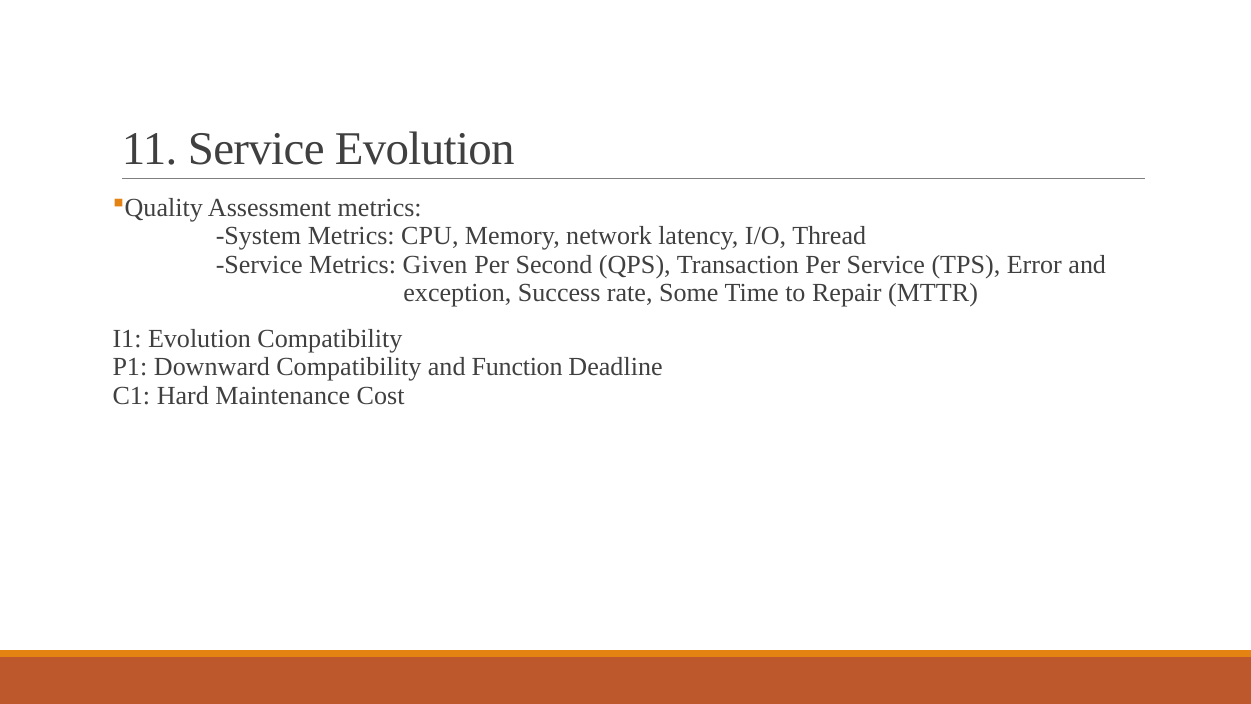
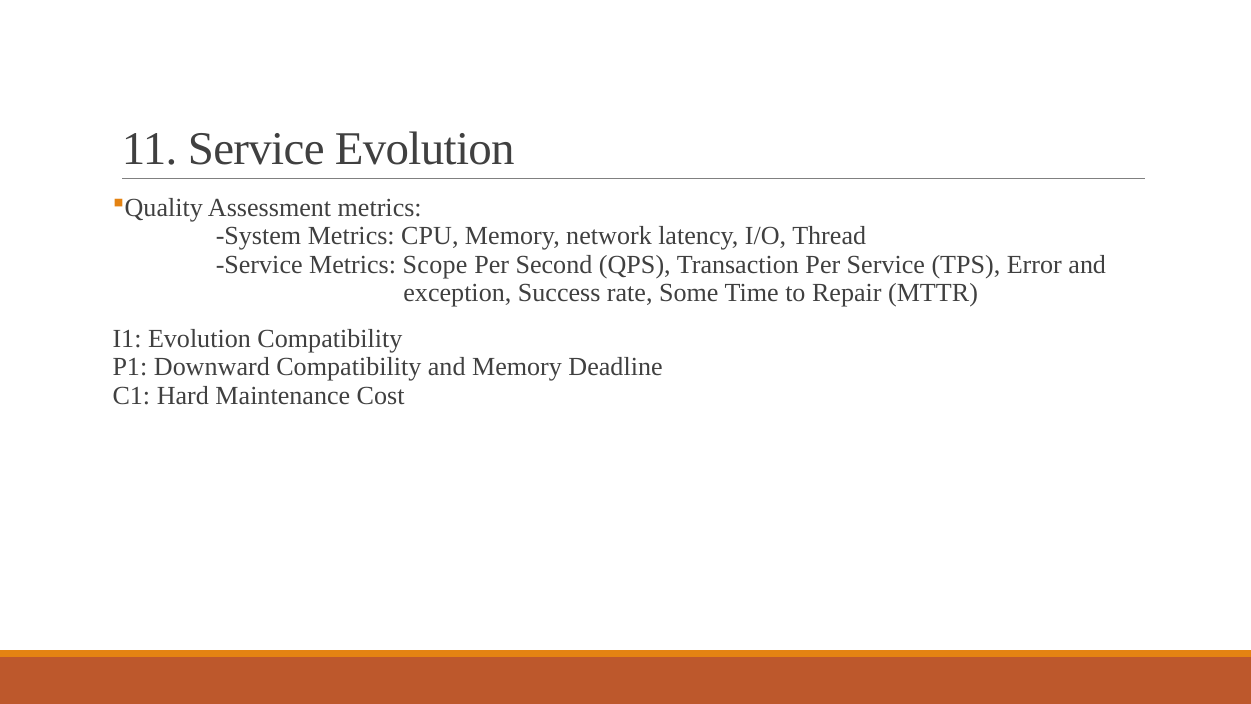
Given: Given -> Scope (435, 264)
and Function: Function -> Memory (517, 367)
